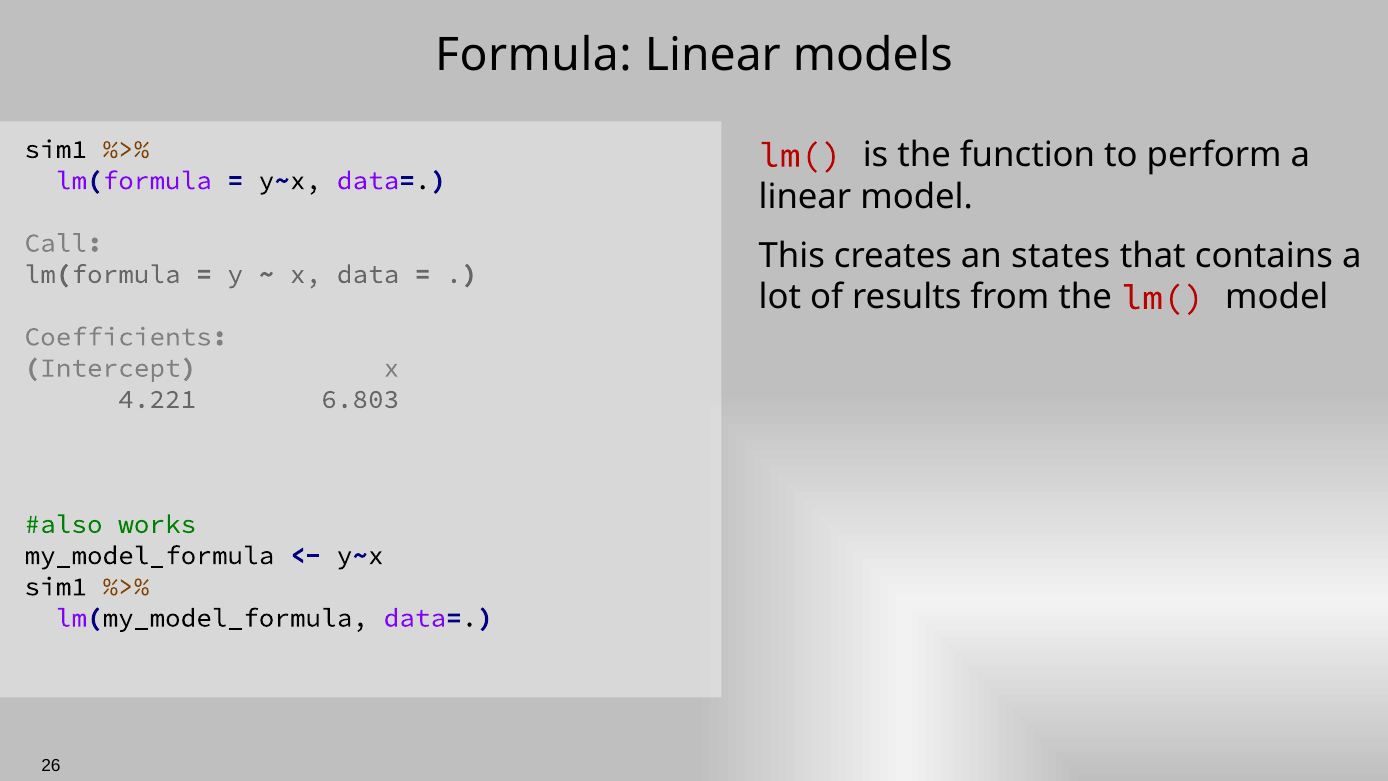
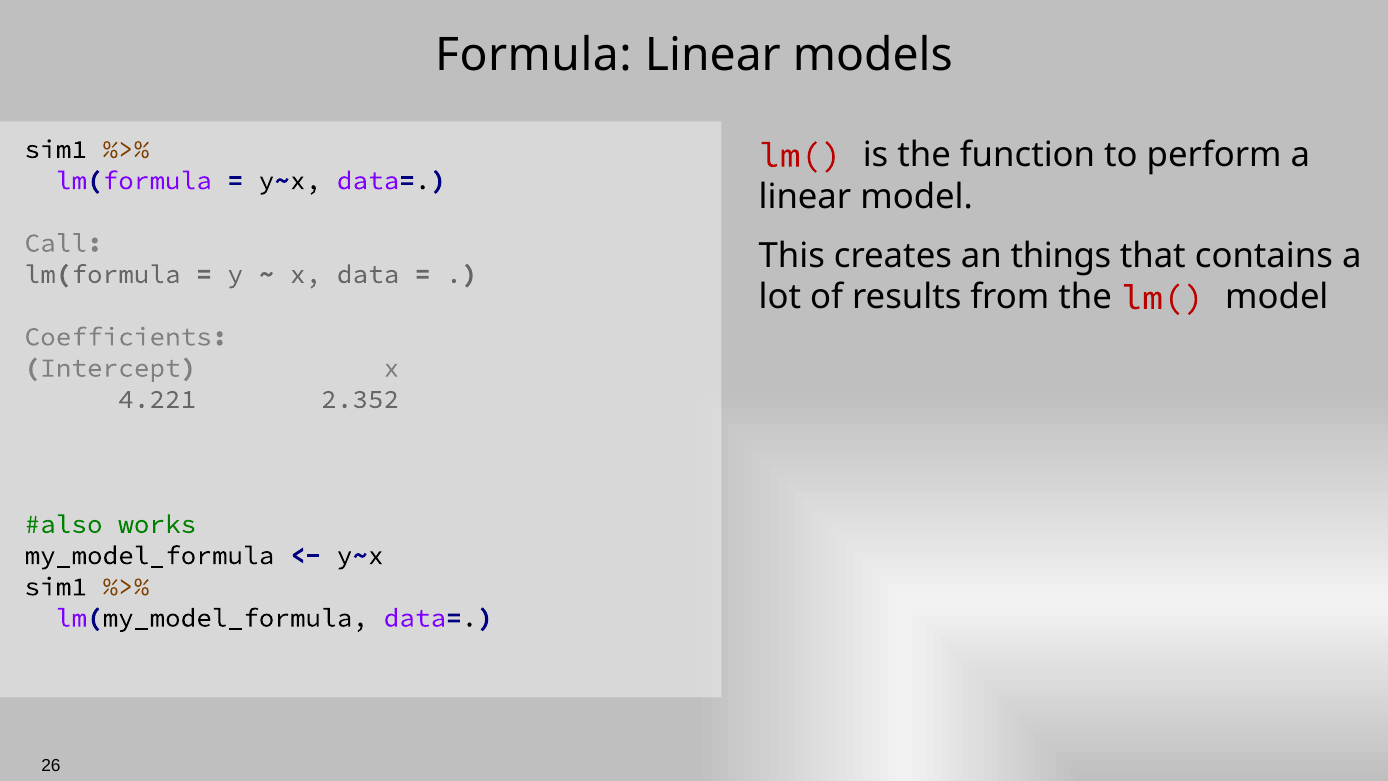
states: states -> things (1061, 256)
6.803: 6.803 -> 2.352 (360, 399)
